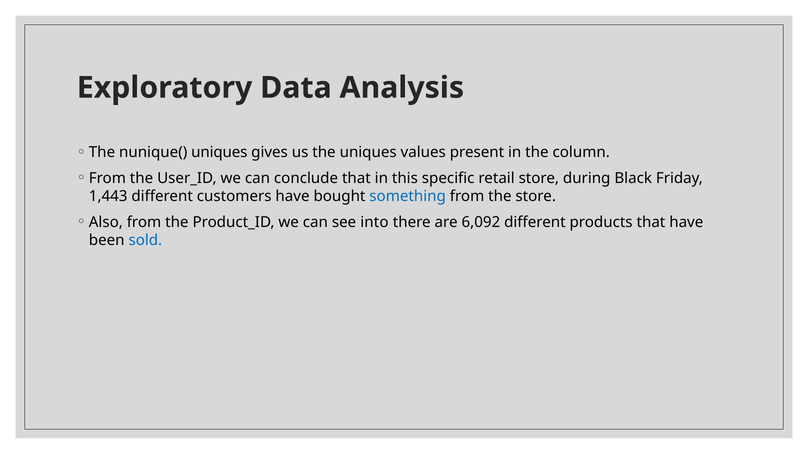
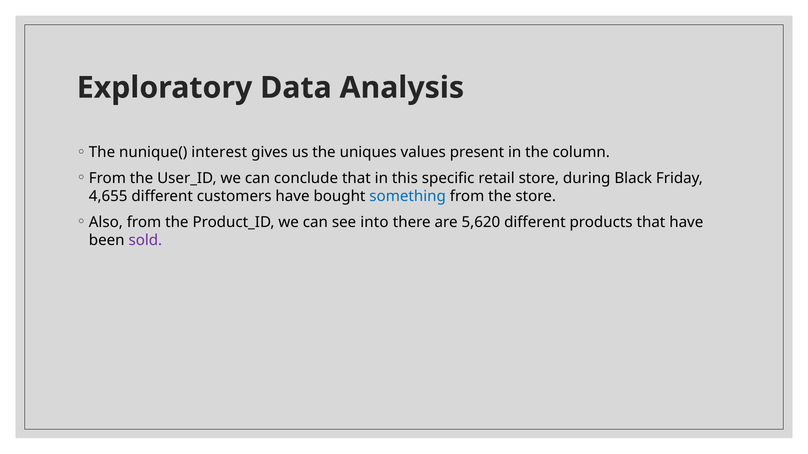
nunique( uniques: uniques -> interest (219, 153)
1,443: 1,443 -> 4,655 (108, 197)
6,092: 6,092 -> 5,620 (481, 222)
sold colour: blue -> purple (145, 240)
